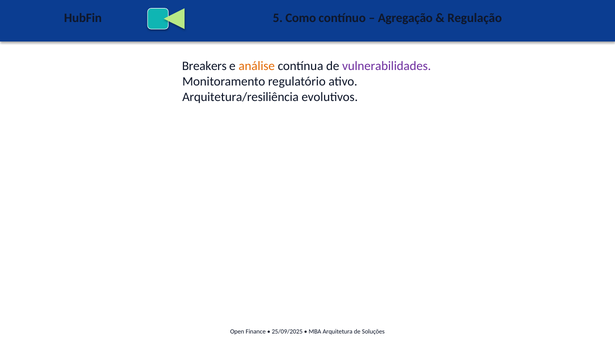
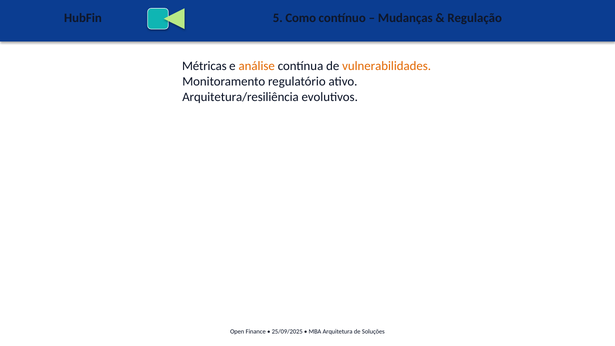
Agregação: Agregação -> Mudanças (405, 18)
Breakers: Breakers -> Métricas (204, 66)
vulnerabilidades colour: purple -> orange (387, 66)
